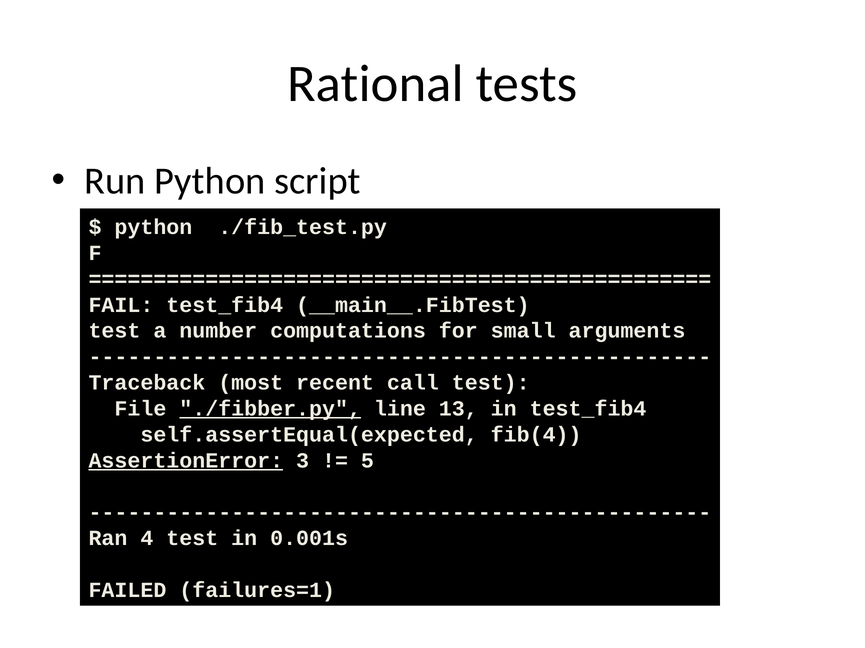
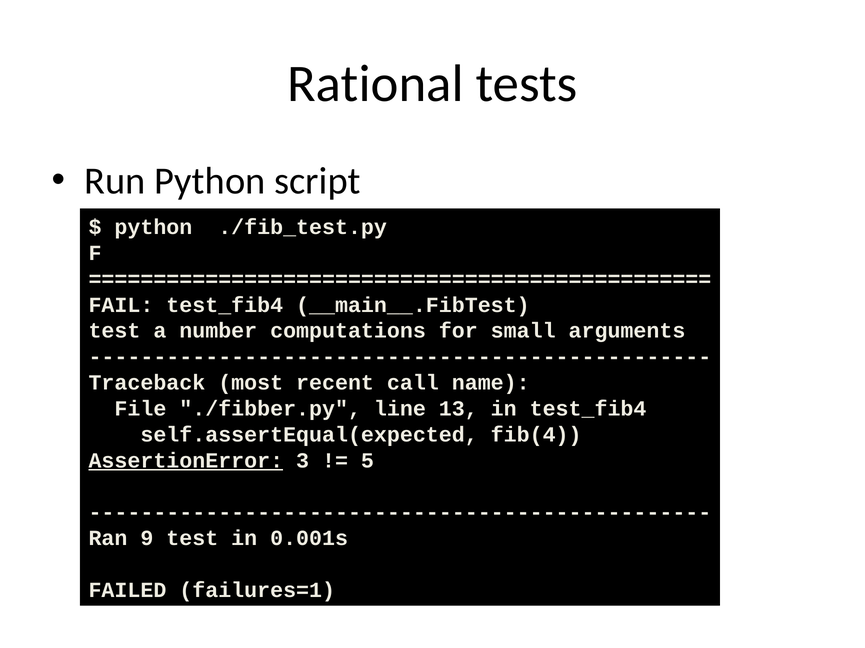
call test: test -> name (491, 383)
./fibber.py underline: present -> none (270, 409)
4: 4 -> 9 (147, 539)
